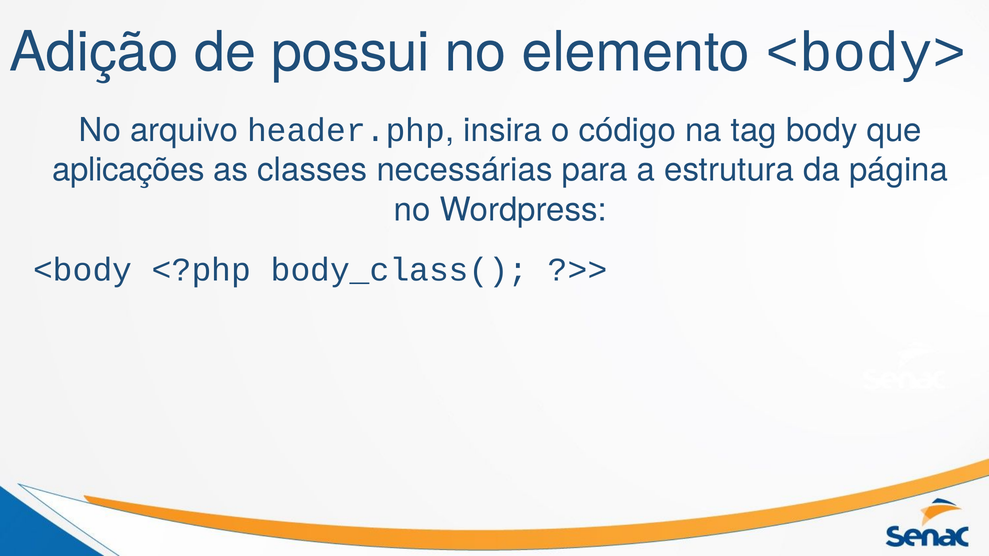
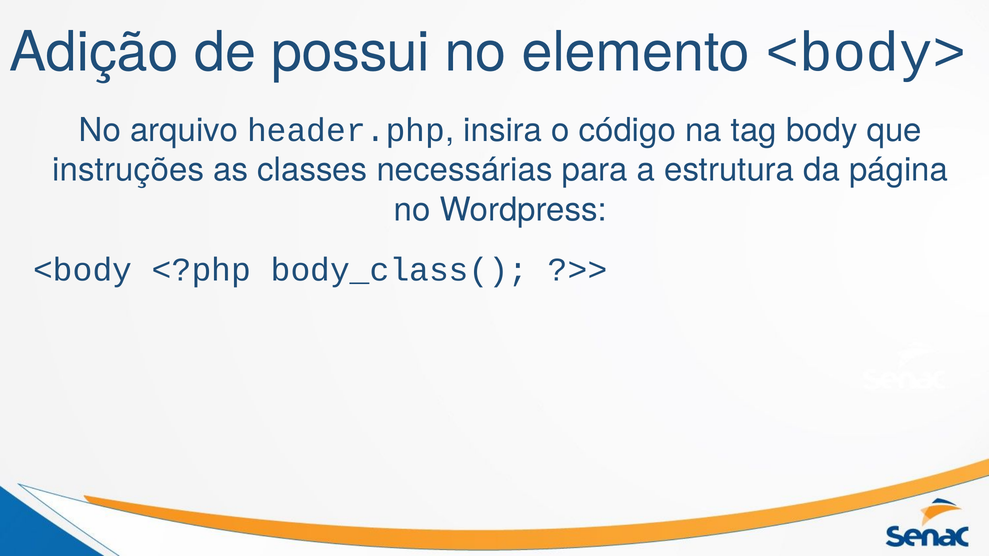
aplicações: aplicações -> instruções (128, 170)
